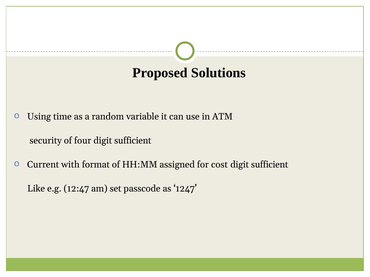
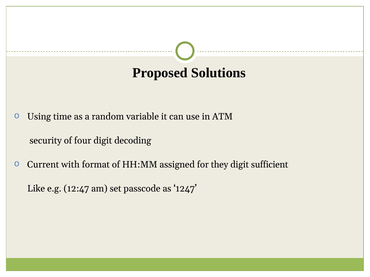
four digit sufficient: sufficient -> decoding (133, 141)
cost: cost -> they (220, 165)
